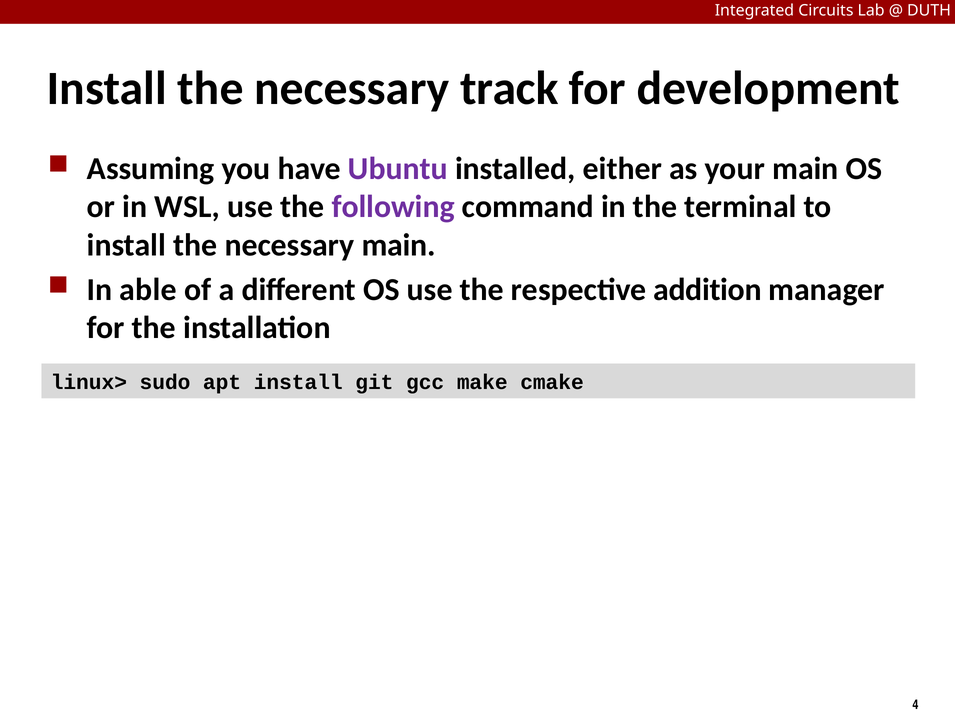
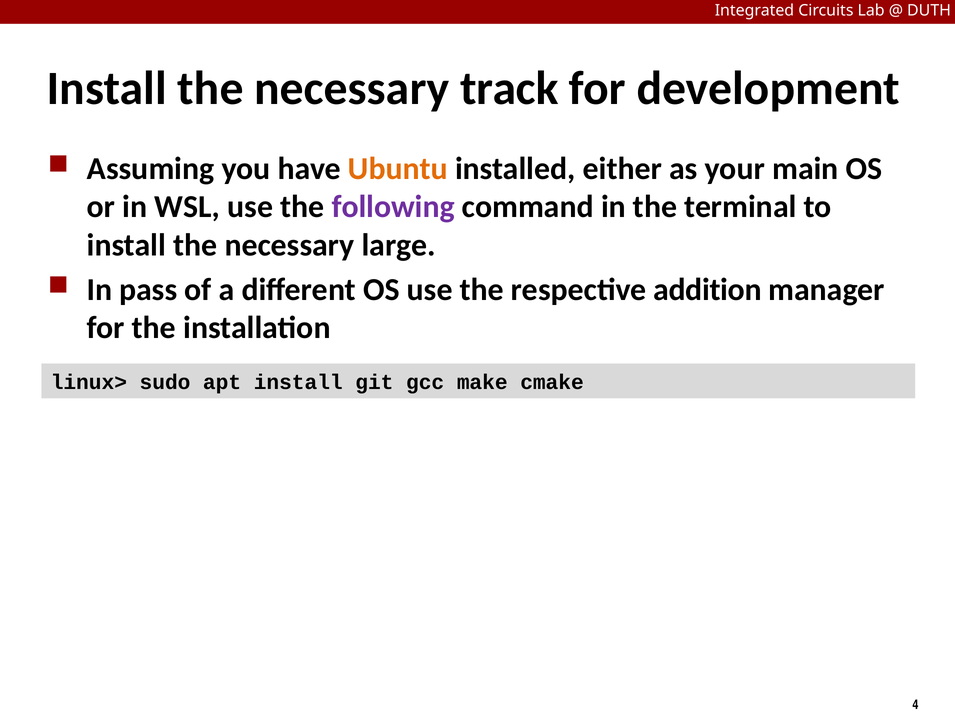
Ubuntu colour: purple -> orange (398, 168)
necessary main: main -> large (399, 245)
able: able -> pass (148, 289)
